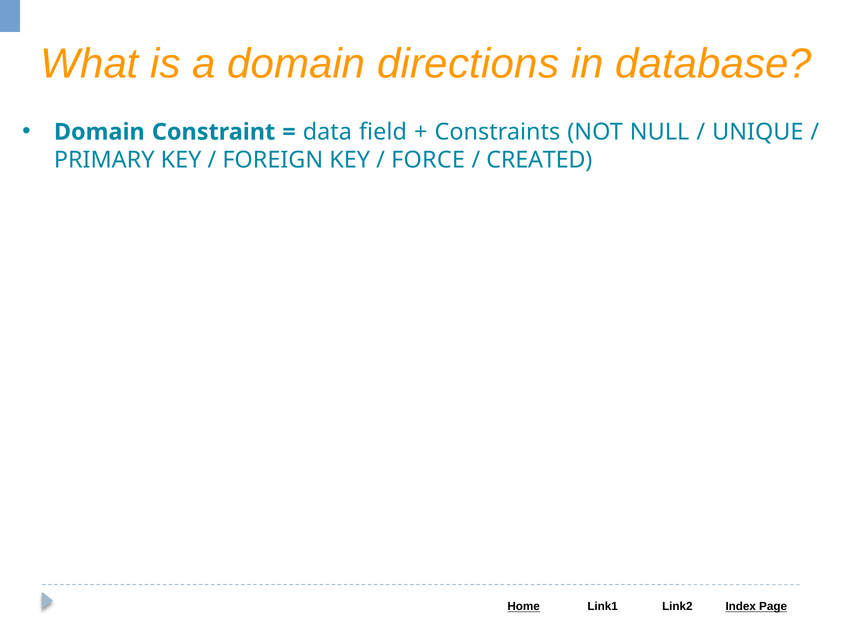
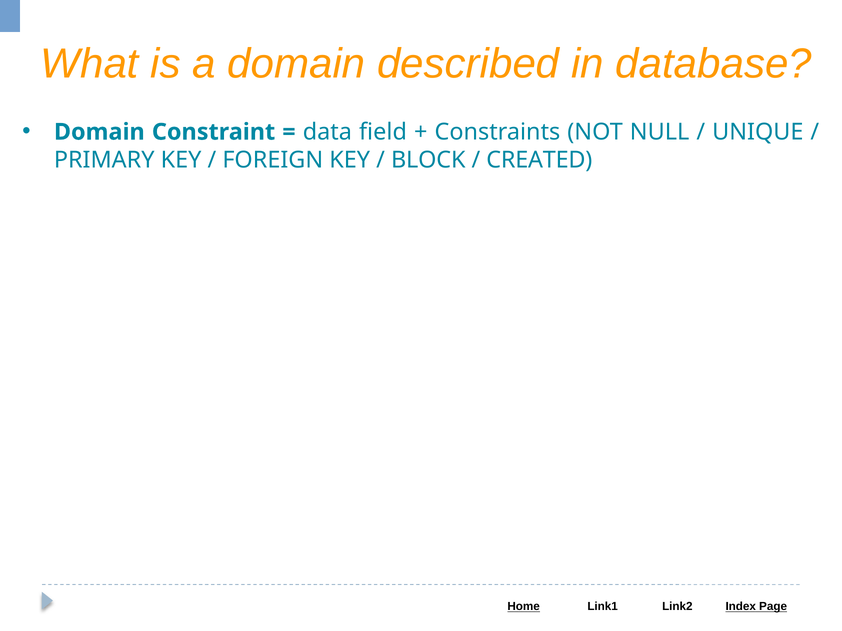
directions: directions -> described (468, 64)
FORCE: FORCE -> BLOCK (428, 160)
